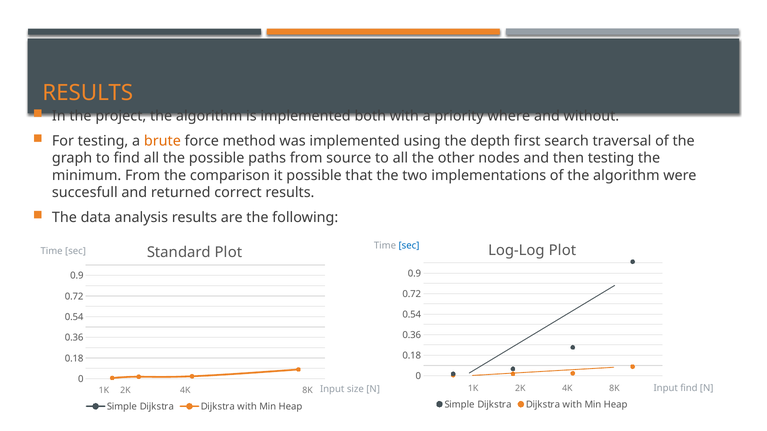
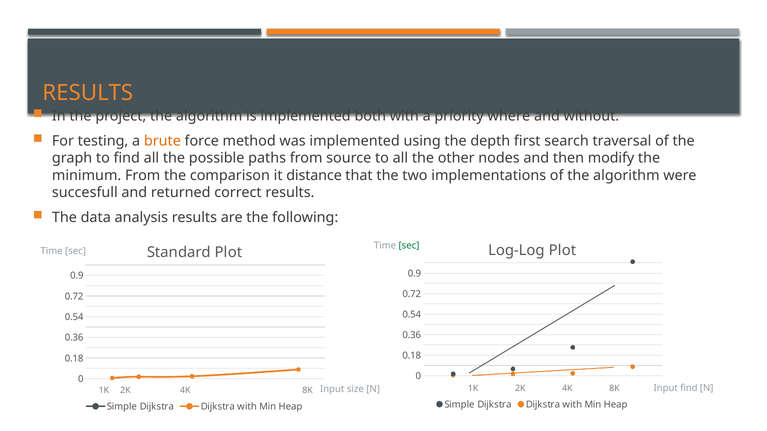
then testing: testing -> modify (611, 158)
it possible: possible -> distance (314, 176)
sec colour: blue -> green (409, 246)
